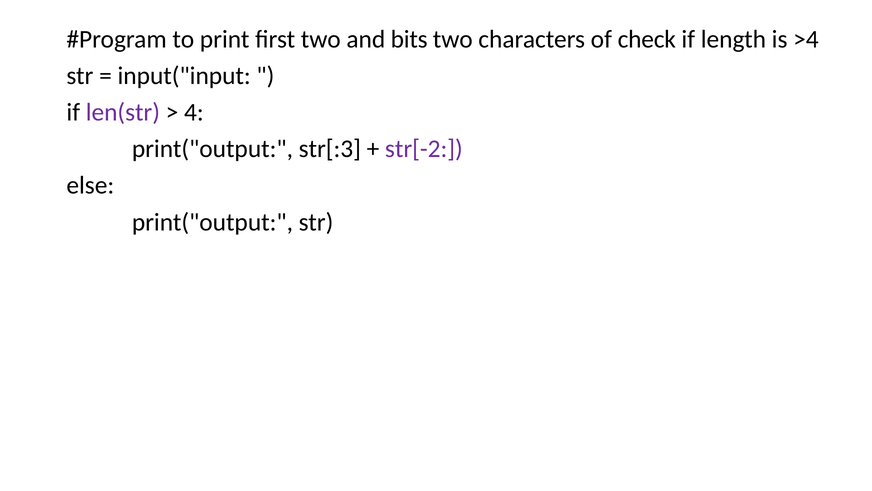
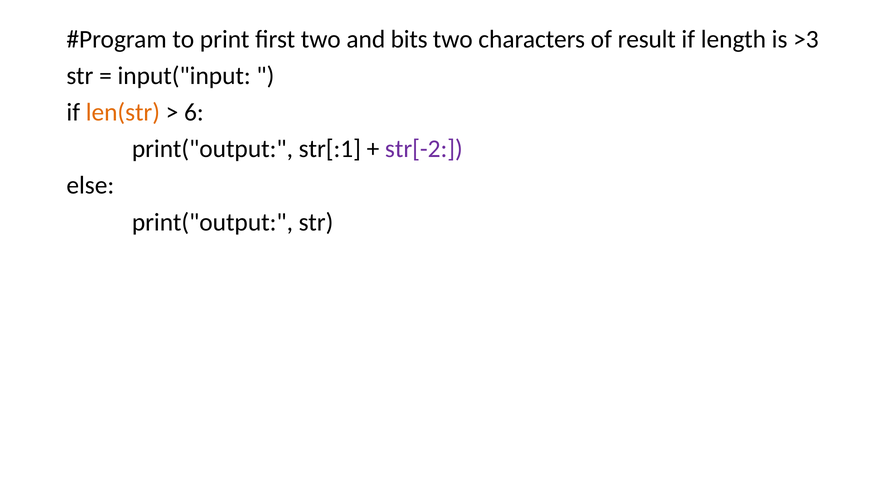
check: check -> result (647, 39)
>4: >4 -> >3 (806, 39)
len(str colour: purple -> orange (123, 112)
4: 4 -> 6 (194, 112)
str[:3: str[:3 -> str[:1 (330, 149)
